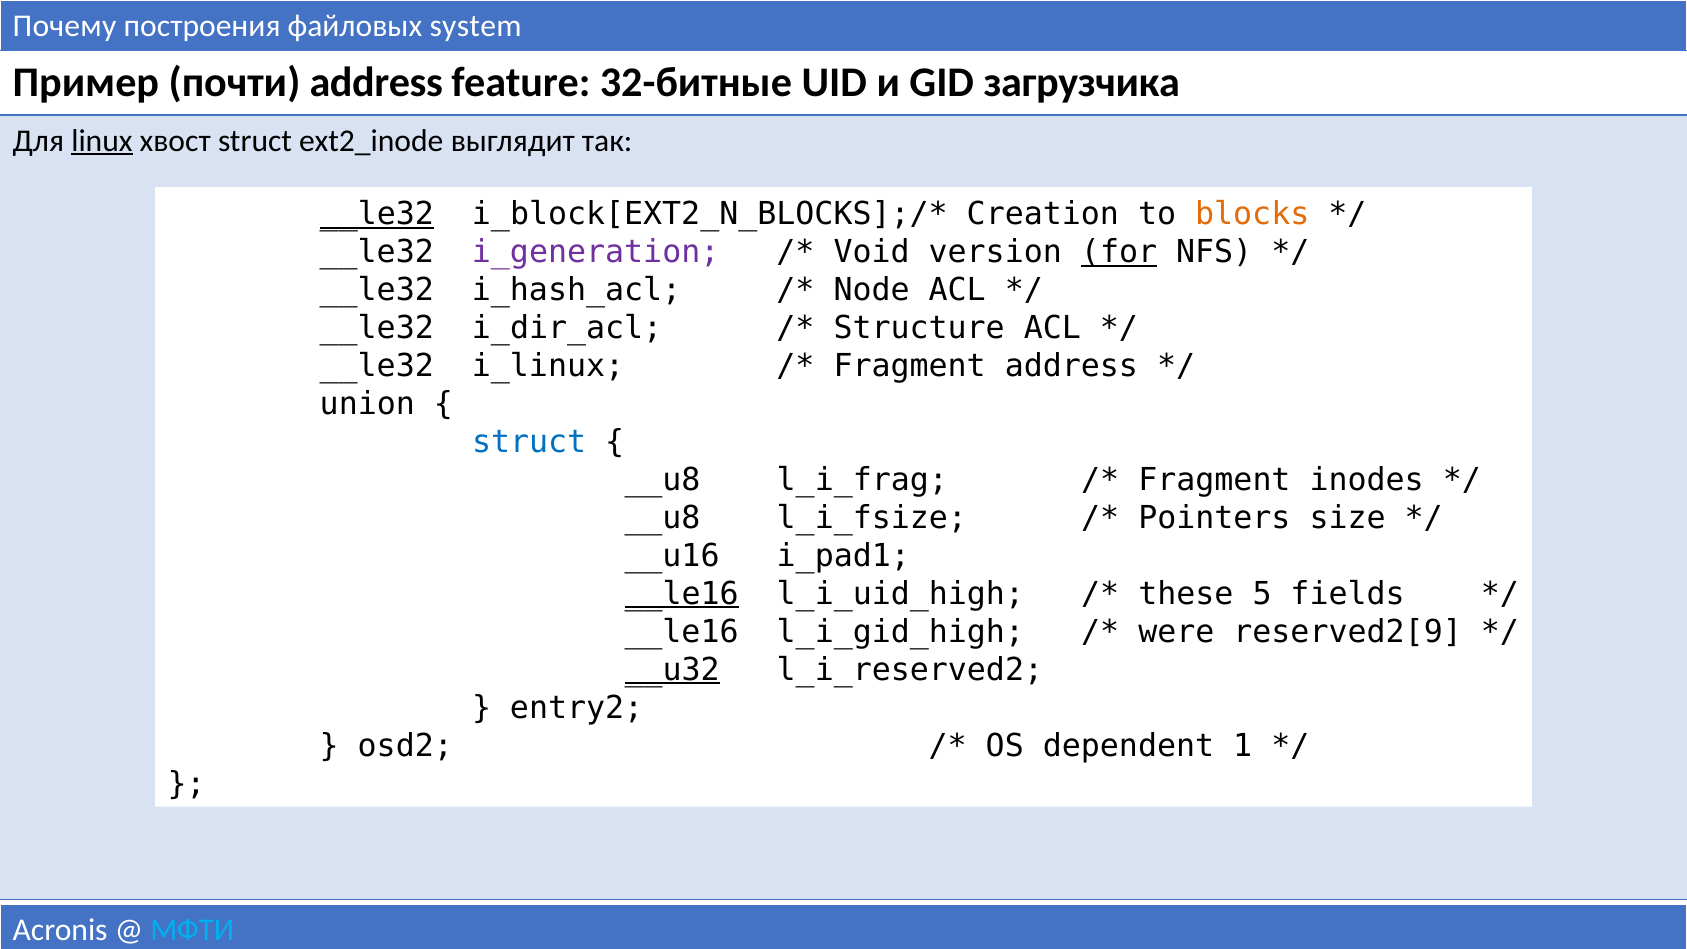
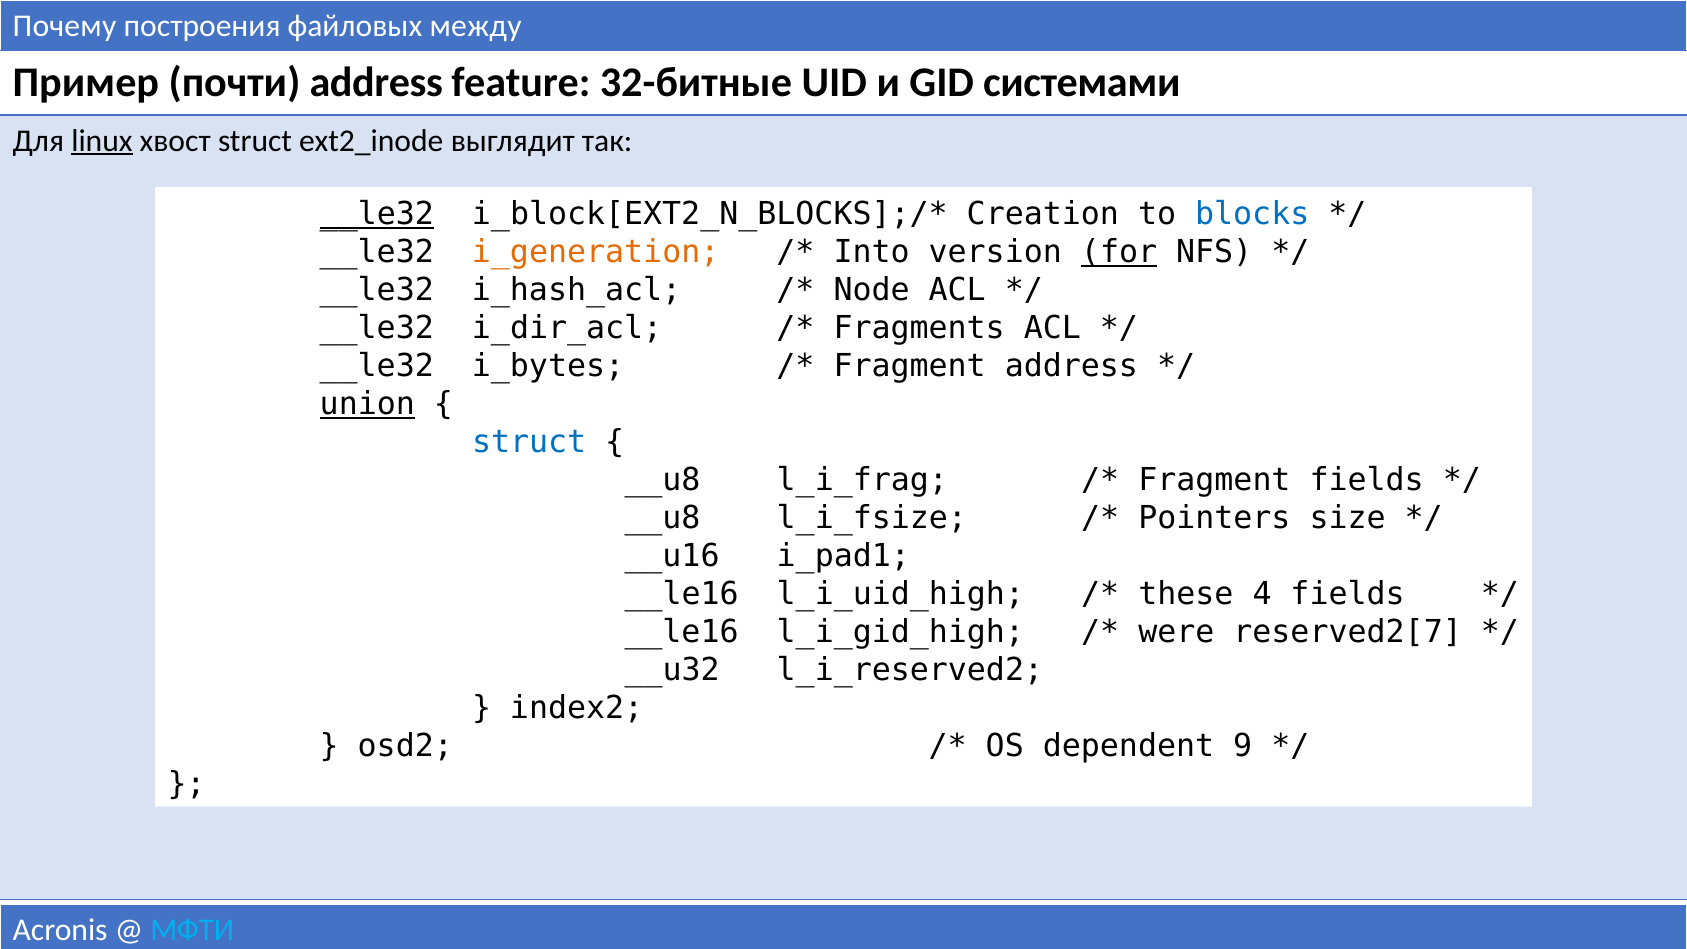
system: system -> между (476, 26)
загрузчика: загрузчика -> системами (1082, 83)
blocks colour: orange -> blue (1252, 214)
i_generation colour: purple -> orange (596, 252)
Void: Void -> Into (872, 252)
Structure: Structure -> Fragments (919, 328)
i_linux: i_linux -> i_bytes (548, 366)
union underline: none -> present (367, 404)
Fragment inodes: inodes -> fields (1367, 480)
__le16 underline: present -> none (682, 594)
5: 5 -> 4 (1262, 594)
reserved2[9: reserved2[9 -> reserved2[7 (1348, 632)
__u32 underline: present -> none (672, 670)
entry2: entry2 -> index2 (577, 708)
1: 1 -> 9 (1243, 746)
